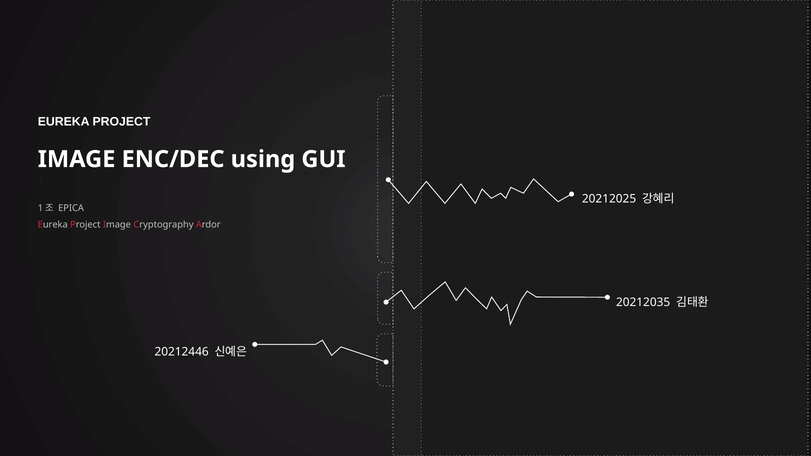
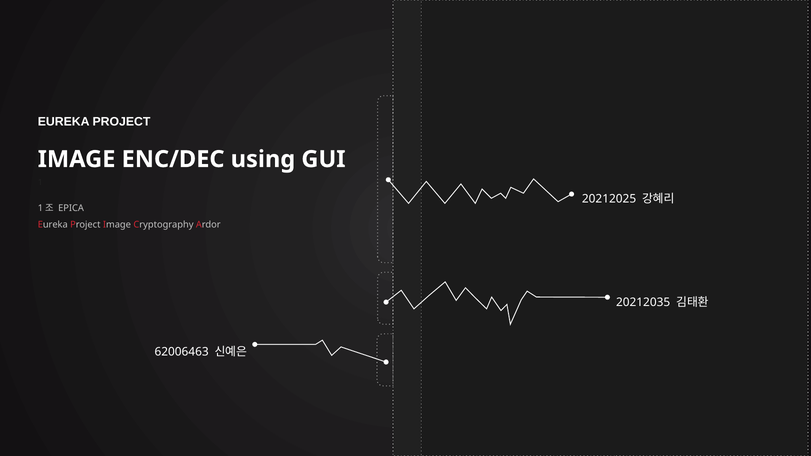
20212446: 20212446 -> 62006463 (182, 352)
